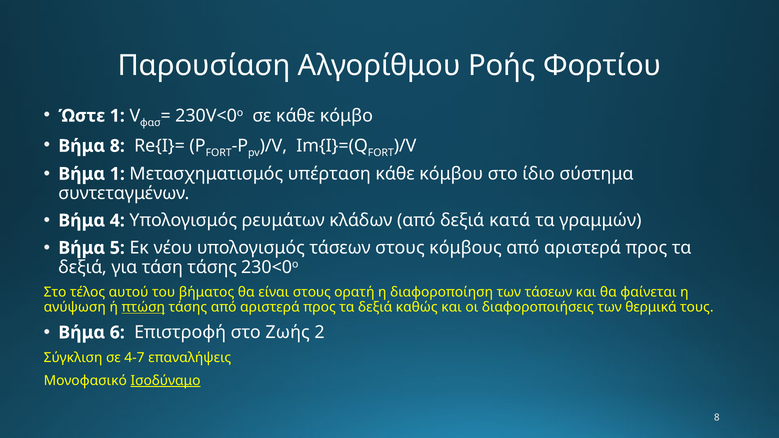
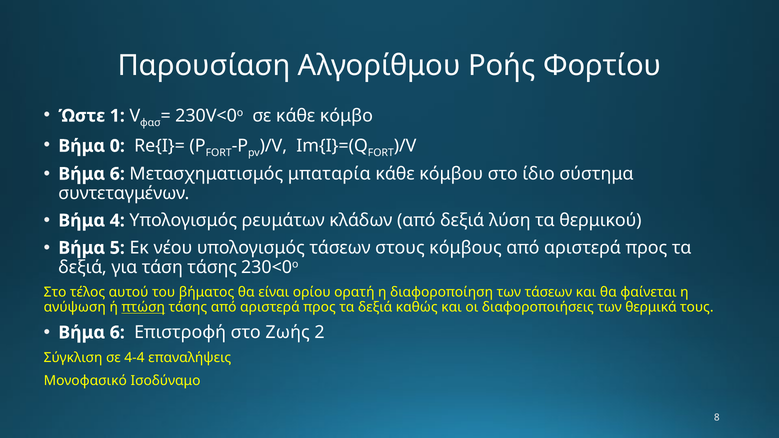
Βήμα 8: 8 -> 0 (117, 146)
1: 1 -> 6 (117, 174)
υπέρταση: υπέρταση -> μπαταρία (329, 174)
κατά: κατά -> λύση (510, 221)
γραμμών: γραμμών -> θερμικού (600, 221)
είναι στους: στους -> ορίου (312, 293)
4-7: 4-7 -> 4-4 (134, 358)
Ισοδύναμο underline: present -> none (166, 381)
